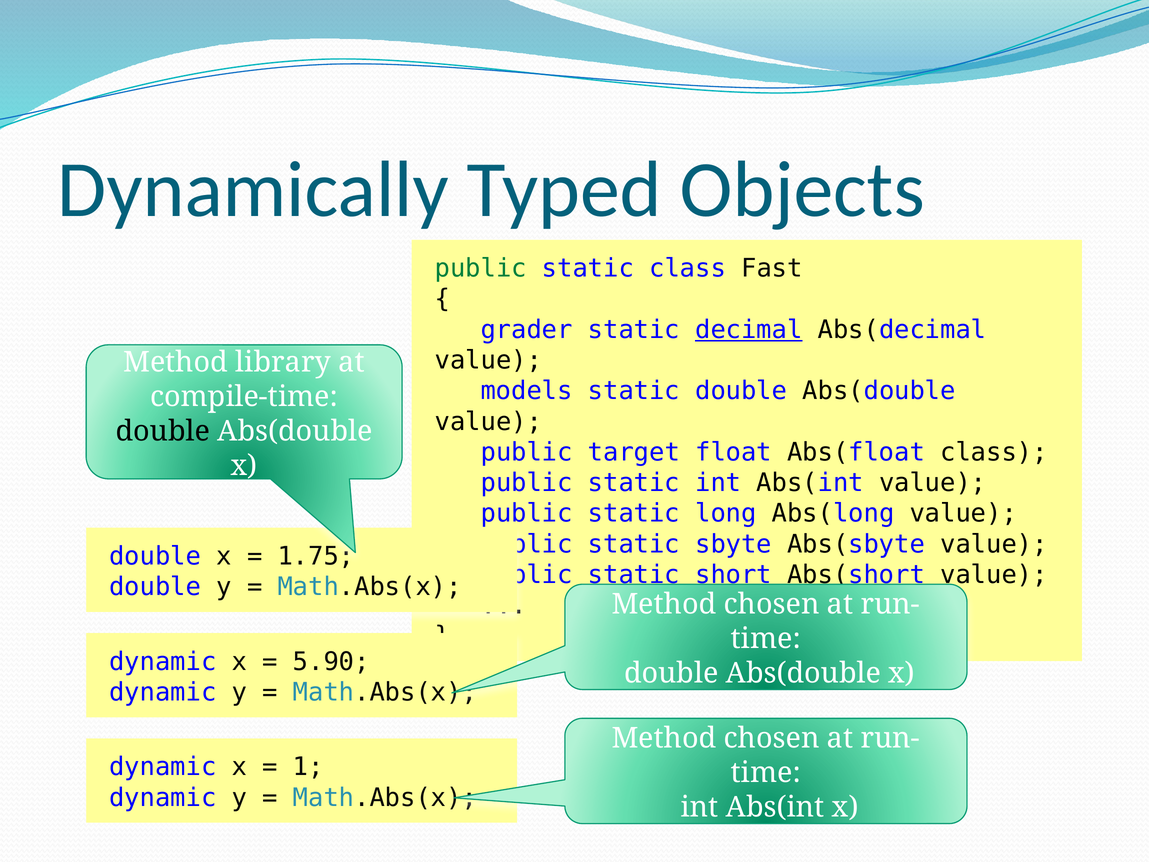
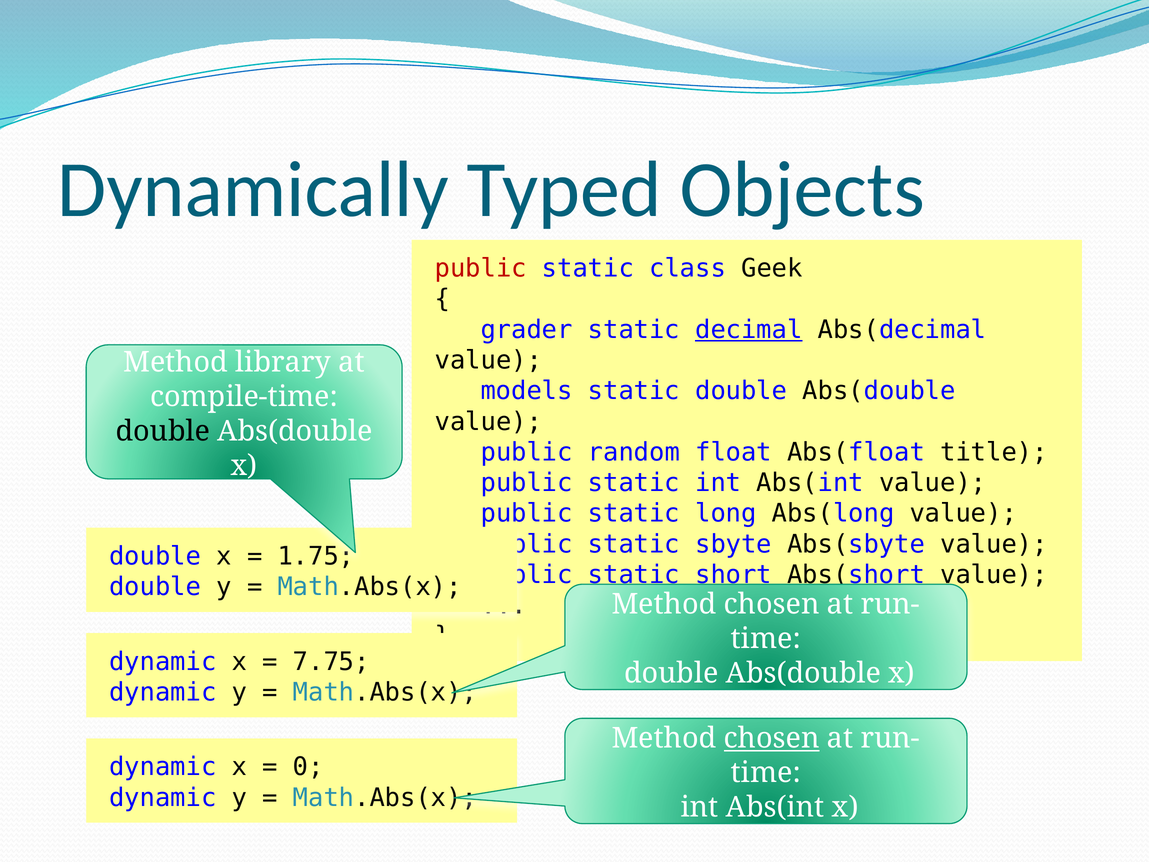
public colour: green -> red (481, 268)
Fast: Fast -> Geek (772, 268)
target: target -> random (634, 452)
Abs(float class: class -> title (994, 452)
5.90: 5.90 -> 7.75 (331, 661)
chosen underline: none -> present (772, 738)
1: 1 -> 0 (308, 767)
